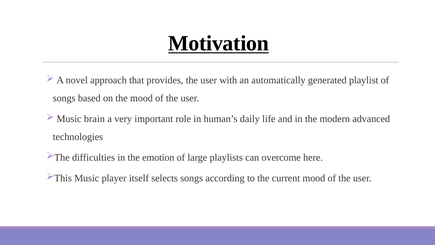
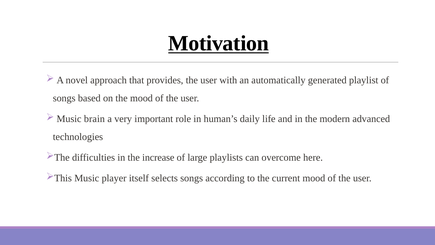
emotion: emotion -> increase (158, 157)
